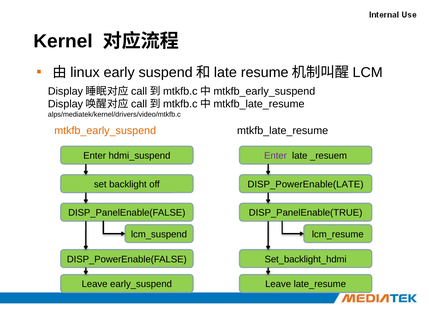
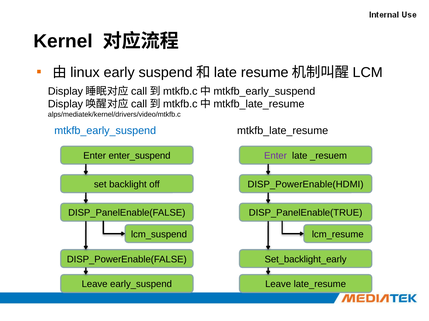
mtkfb_early_suspend colour: orange -> blue (105, 131)
hdmi_suspend: hdmi_suspend -> enter_suspend (140, 156)
DISP_PowerEnable(LATE: DISP_PowerEnable(LATE -> DISP_PowerEnable(HDMI (306, 185)
Set_backlight_hdmi: Set_backlight_hdmi -> Set_backlight_early (306, 260)
